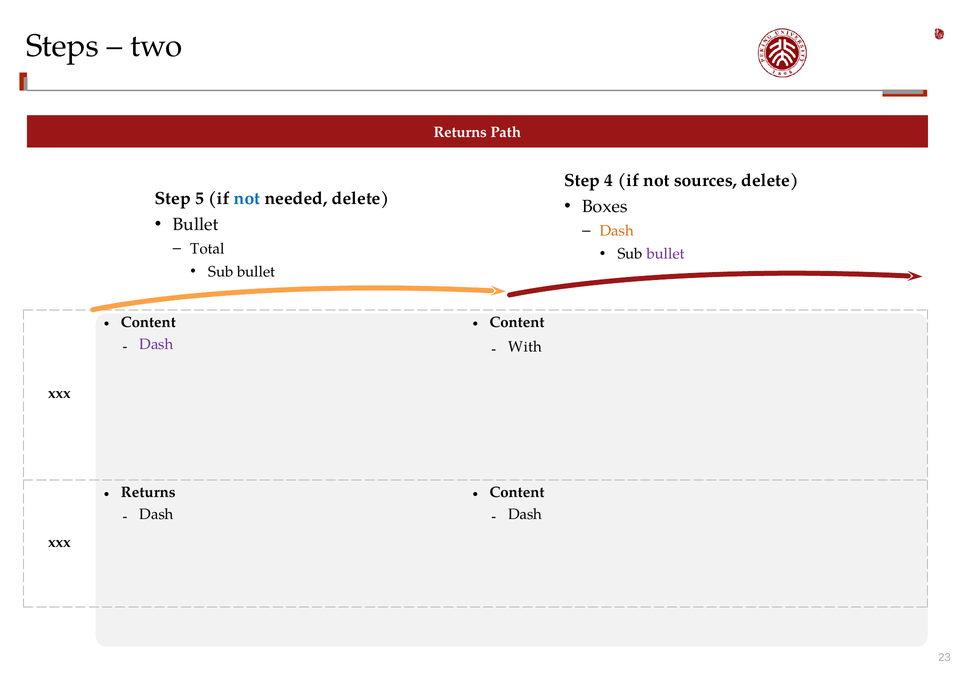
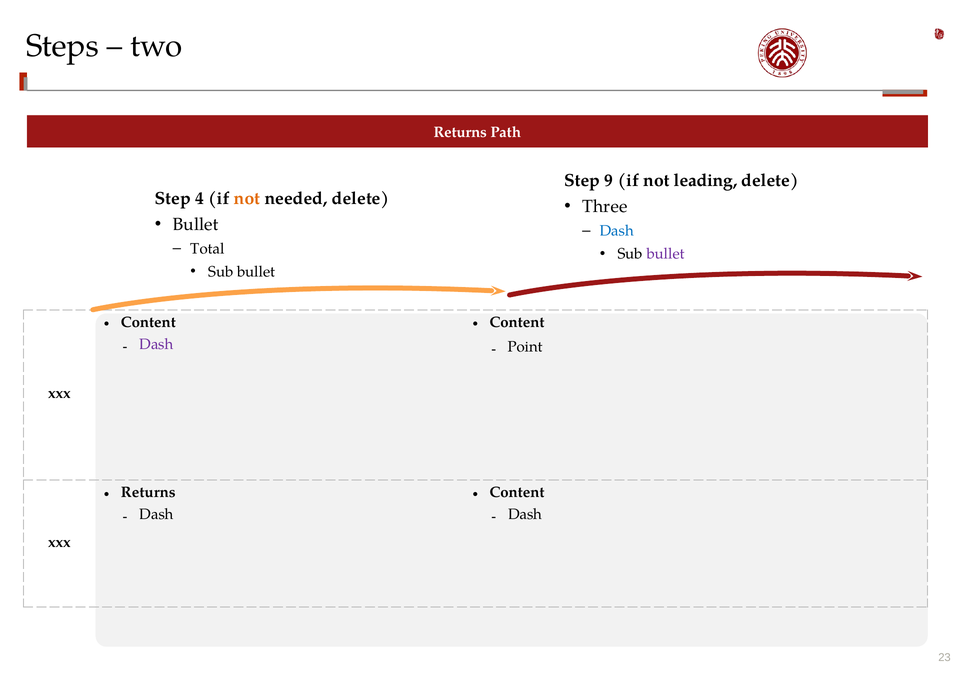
4: 4 -> 9 (609, 181)
sources: sources -> leading (706, 181)
5: 5 -> 4 (199, 198)
not colour: blue -> orange (247, 198)
Boxes: Boxes -> Three (605, 207)
Dash colour: orange -> blue (617, 231)
With: With -> Point (525, 347)
